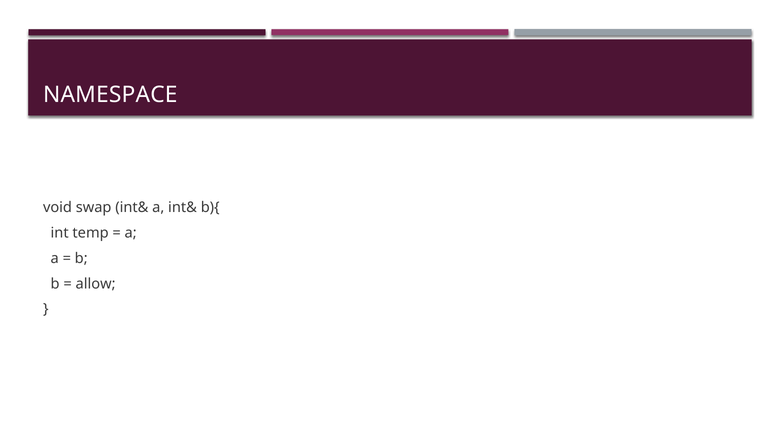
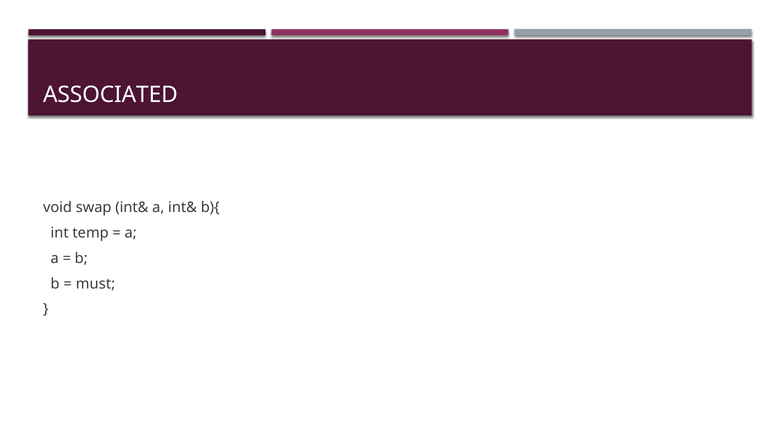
NAMESPACE: NAMESPACE -> ASSOCIATED (110, 95)
allow: allow -> must (96, 284)
